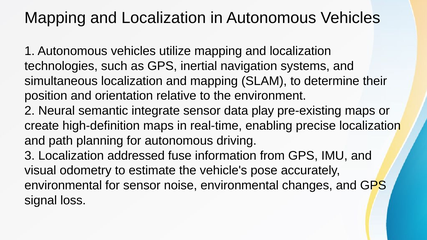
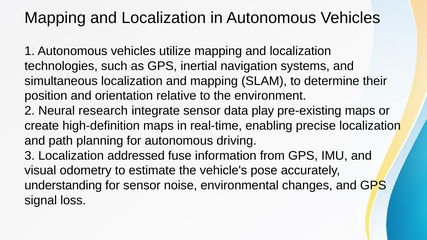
semantic: semantic -> research (103, 111)
environmental: environmental -> understanding (63, 186)
